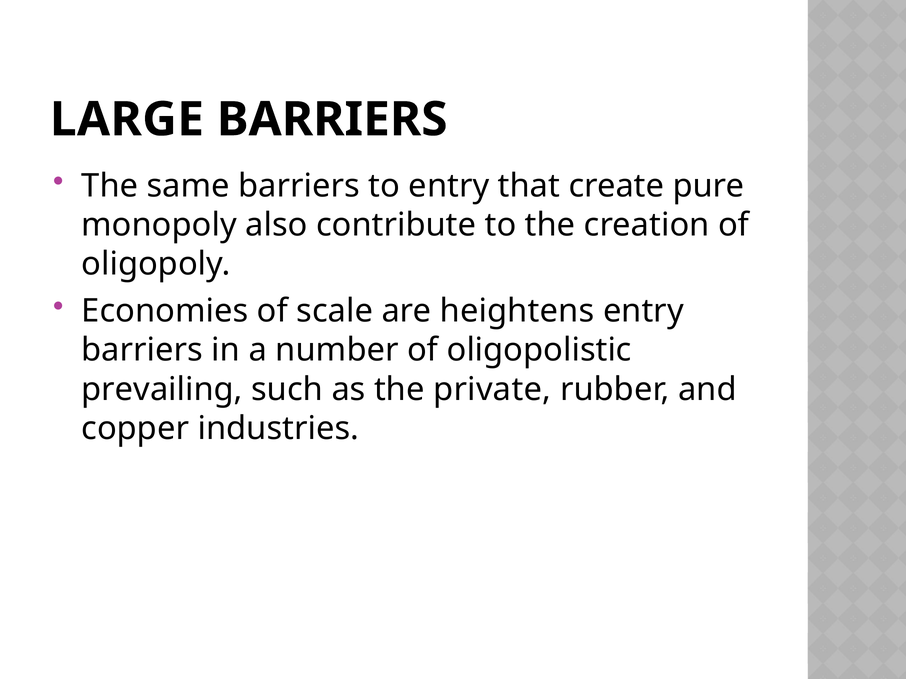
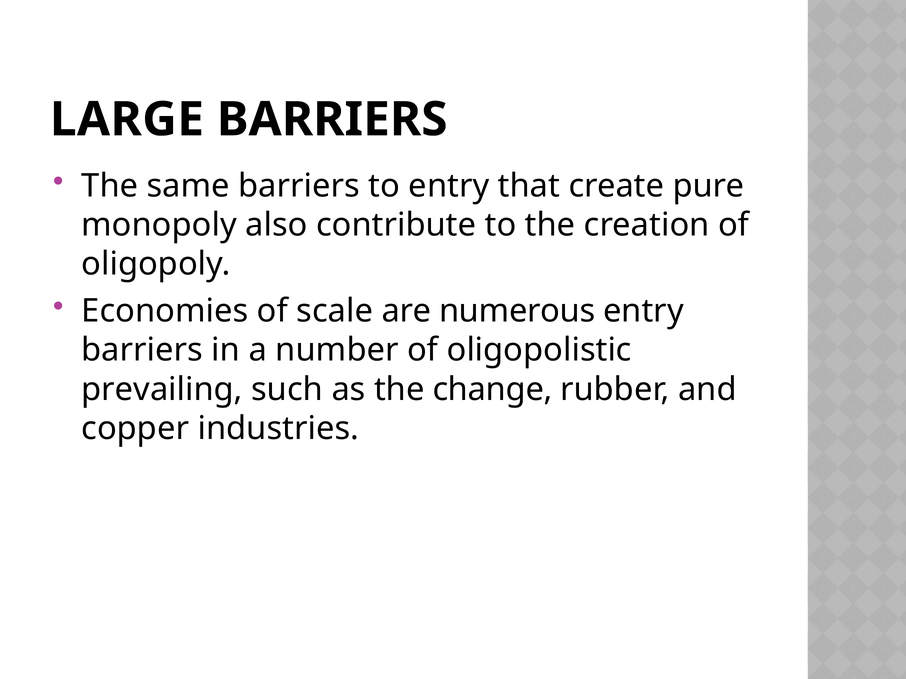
heightens: heightens -> numerous (517, 311)
private: private -> change (492, 390)
